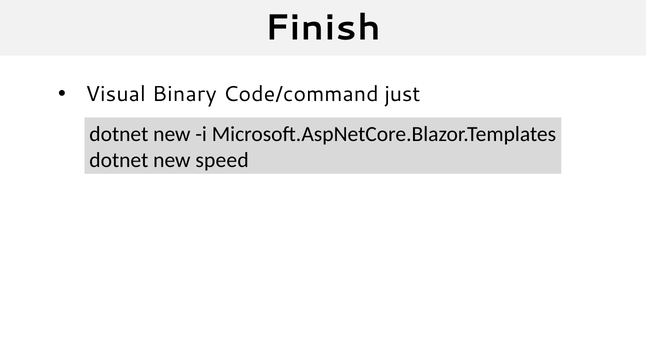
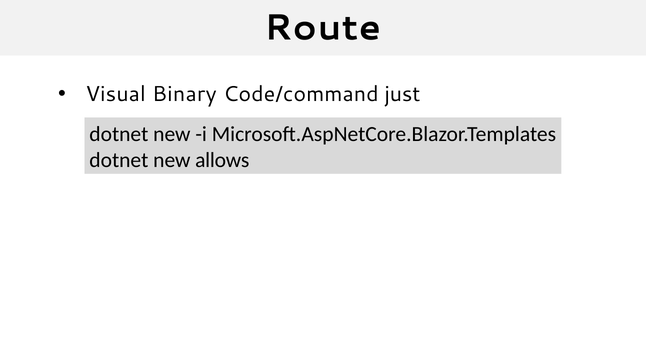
Finish: Finish -> Route (323, 28)
speed: speed -> allows (222, 160)
